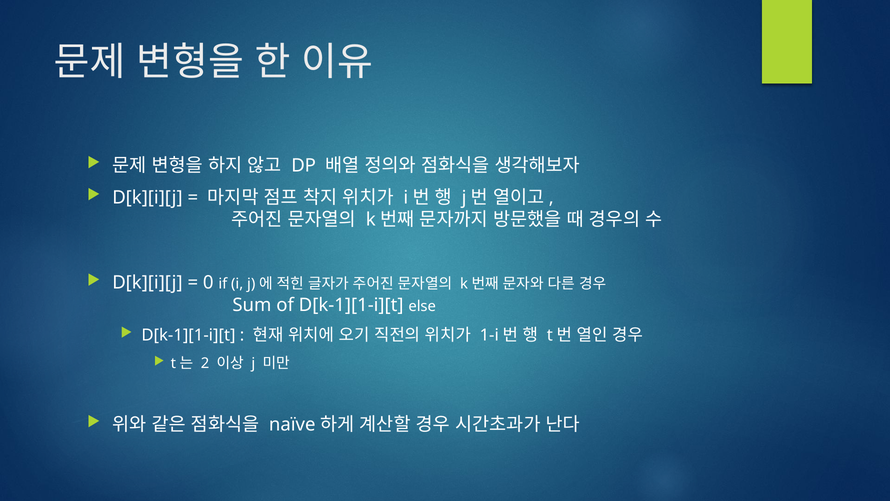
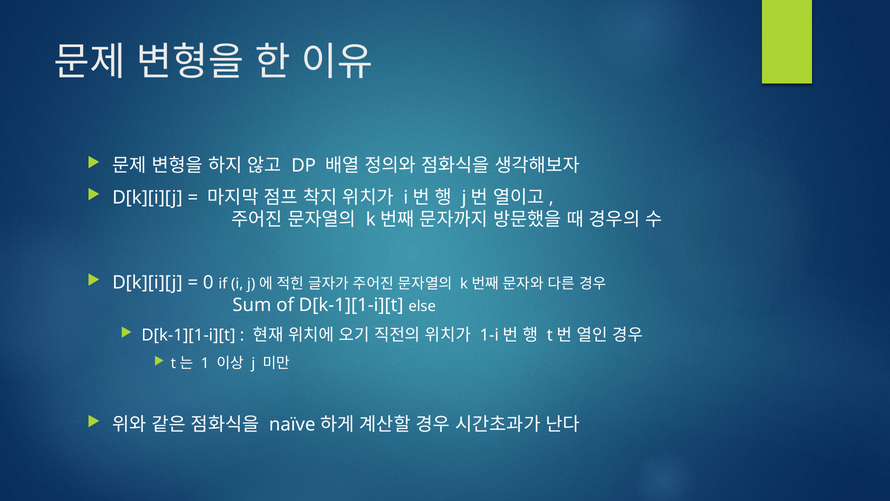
2: 2 -> 1 (205, 363)
